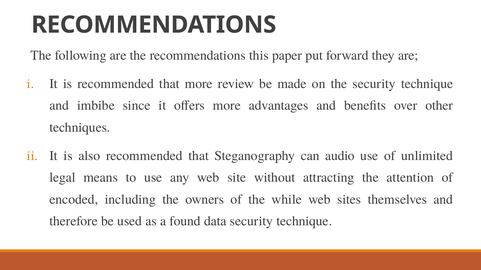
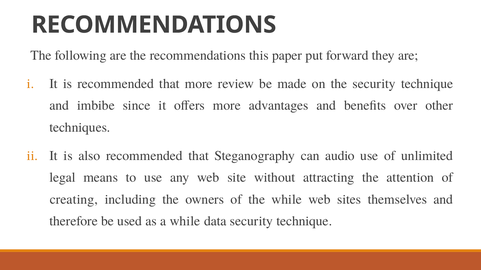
encoded: encoded -> creating (74, 200)
a found: found -> while (185, 222)
